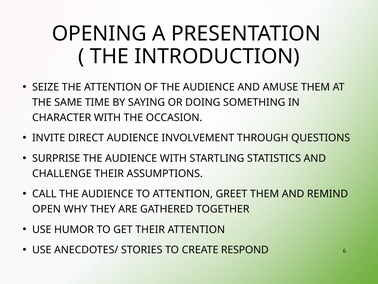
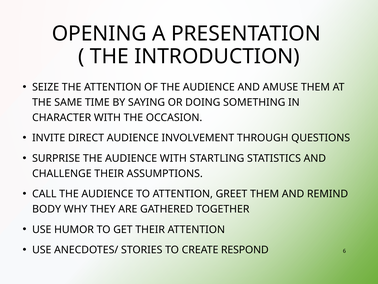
OPEN: OPEN -> BODY (47, 209)
